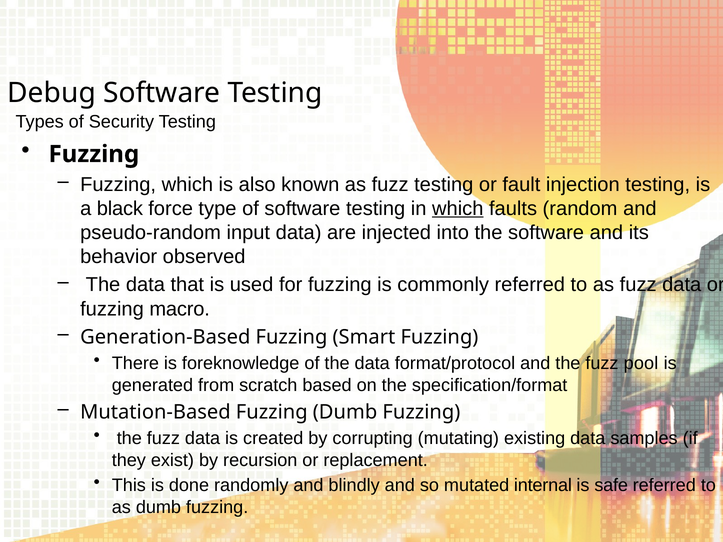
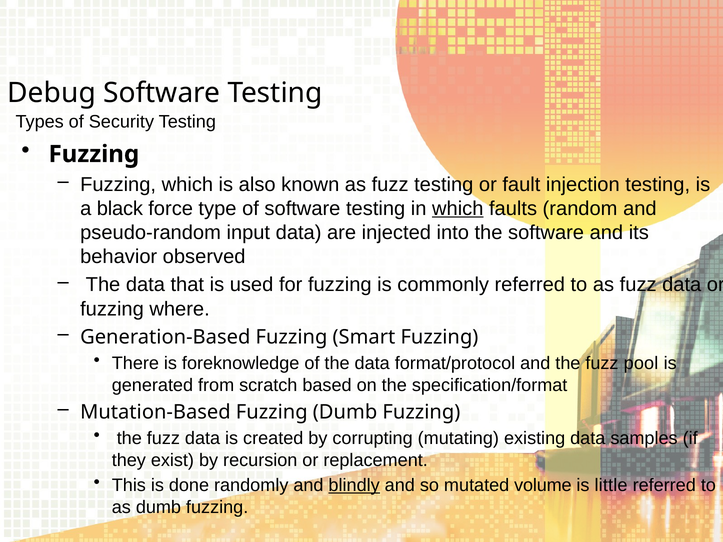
macro: macro -> where (180, 309)
blindly underline: none -> present (354, 486)
internal: internal -> volume (543, 486)
safe: safe -> little (611, 486)
